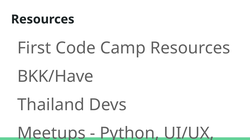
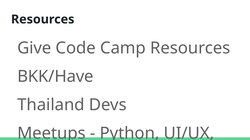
First: First -> Give (34, 48)
